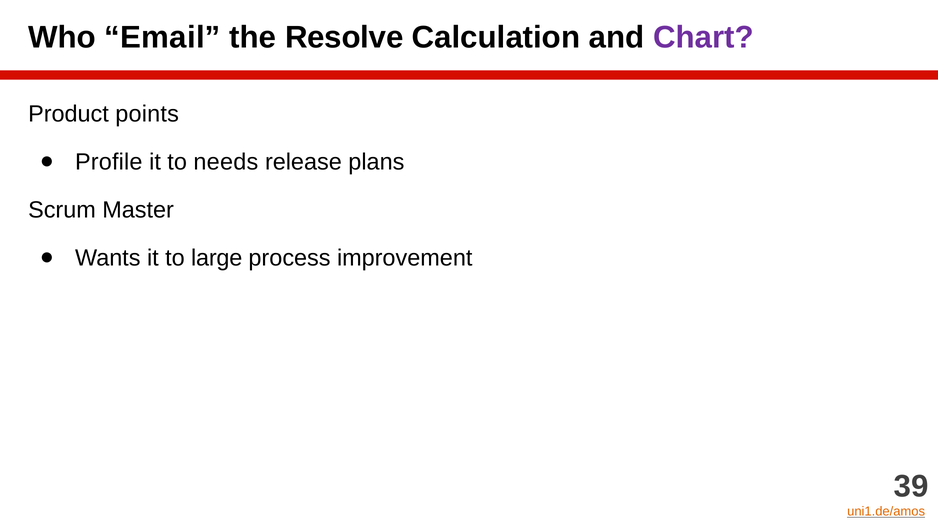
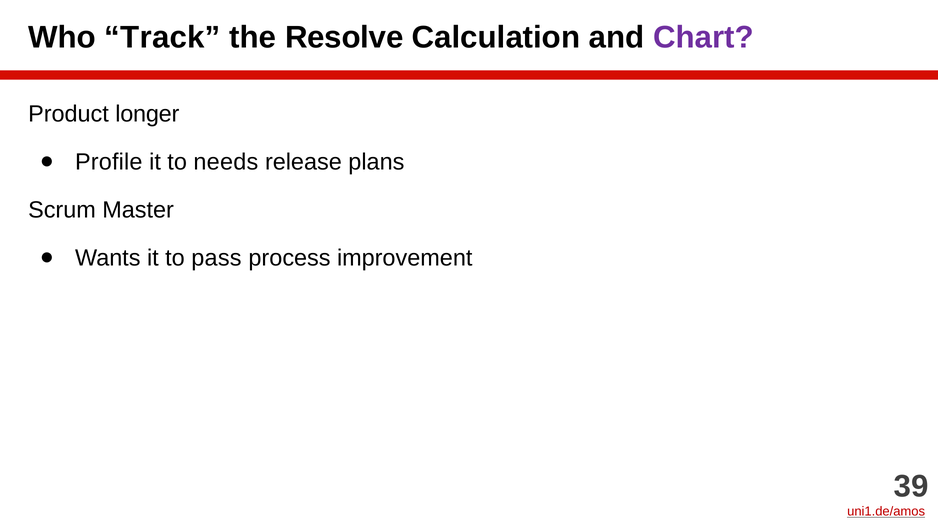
Email: Email -> Track (162, 37)
points: points -> longer (147, 114)
large: large -> pass (216, 258)
uni1.de/amos colour: orange -> red (886, 511)
